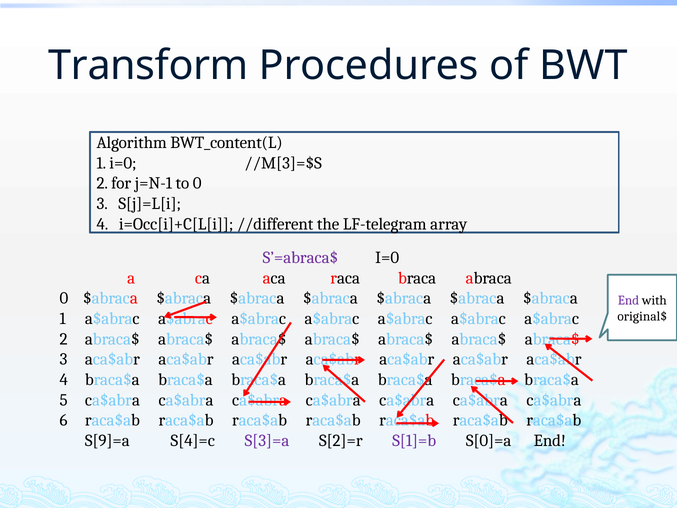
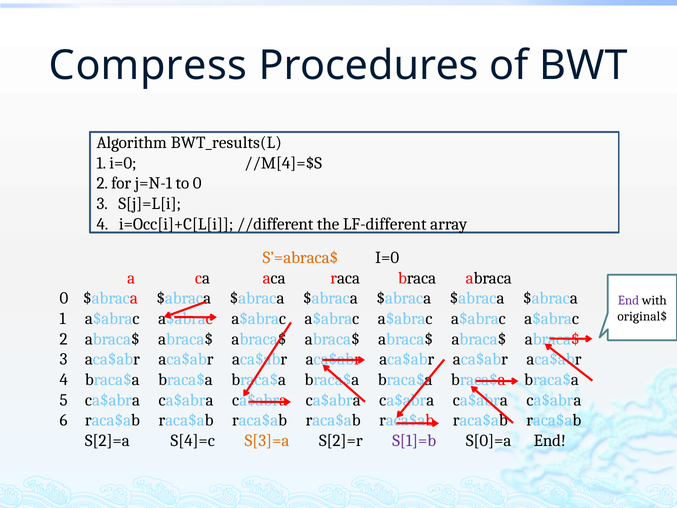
Transform: Transform -> Compress (148, 66)
BWT_content(L: BWT_content(L -> BWT_results(L (226, 143)
//M[3]=$S: //M[3]=$S -> //M[4]=$S (283, 163)
LF-telegram: LF-telegram -> LF-different (385, 224)
S’=abraca$ colour: purple -> orange (300, 258)
S[9]=a: S[9]=a -> S[2]=a (107, 440)
S[3]=a colour: purple -> orange (267, 440)
